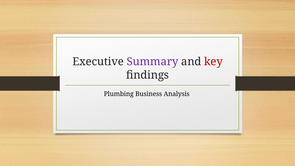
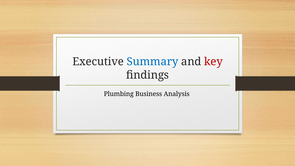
Summary colour: purple -> blue (153, 62)
